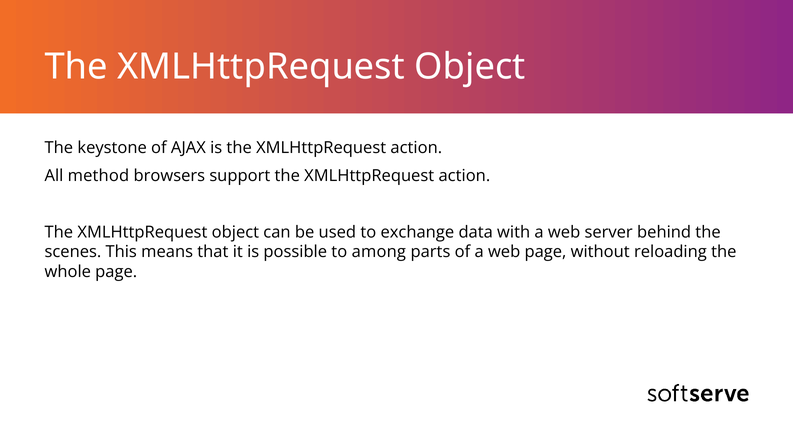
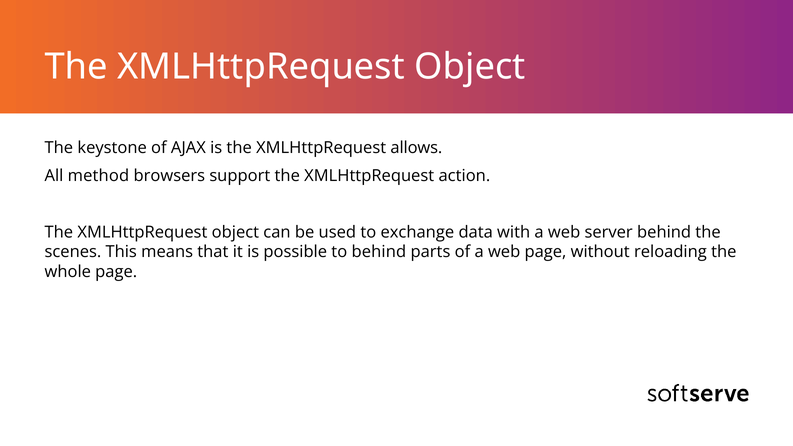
is the XMLHttpRequest action: action -> allows (416, 148)
to among: among -> behind (379, 252)
